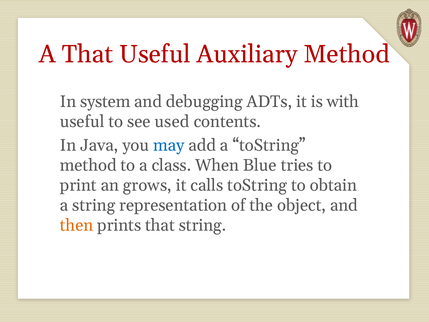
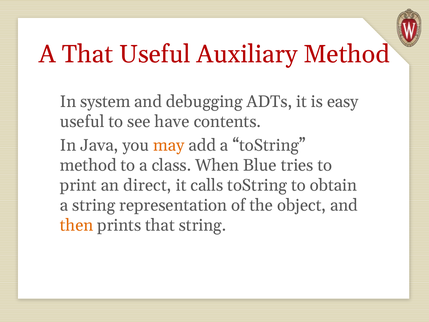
with: with -> easy (343, 102)
used: used -> have (172, 122)
may colour: blue -> orange (169, 145)
grows: grows -> direct (147, 185)
